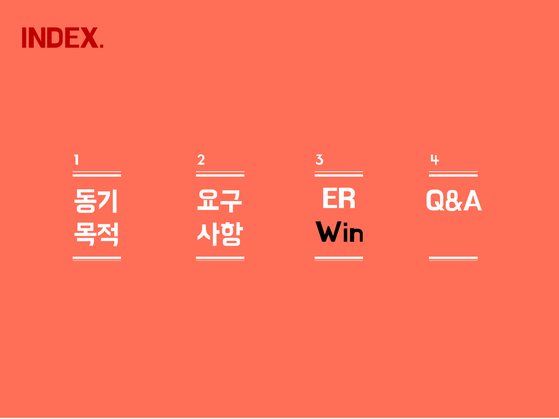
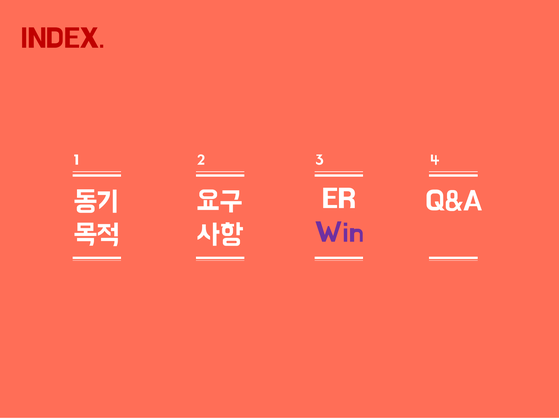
Win colour: black -> purple (340, 231)
